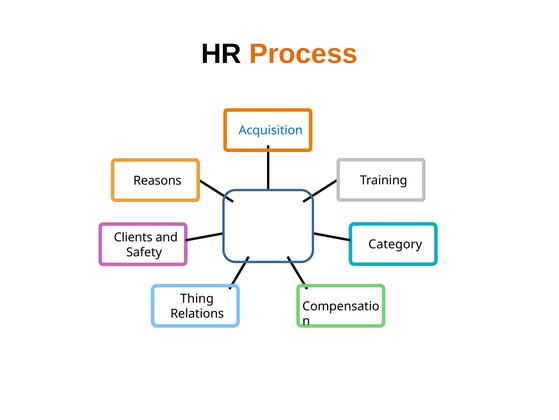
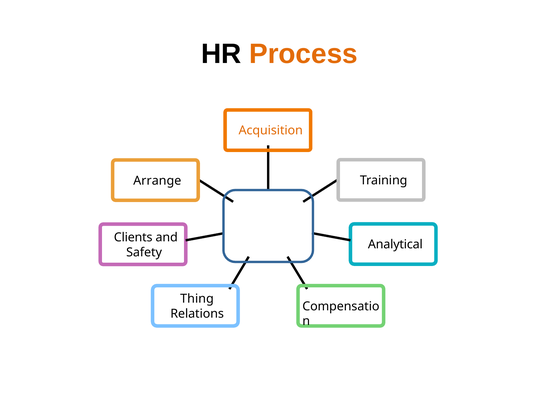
Acquisition colour: blue -> orange (271, 130)
Reasons: Reasons -> Arrange (157, 180)
Category: Category -> Analytical (395, 244)
